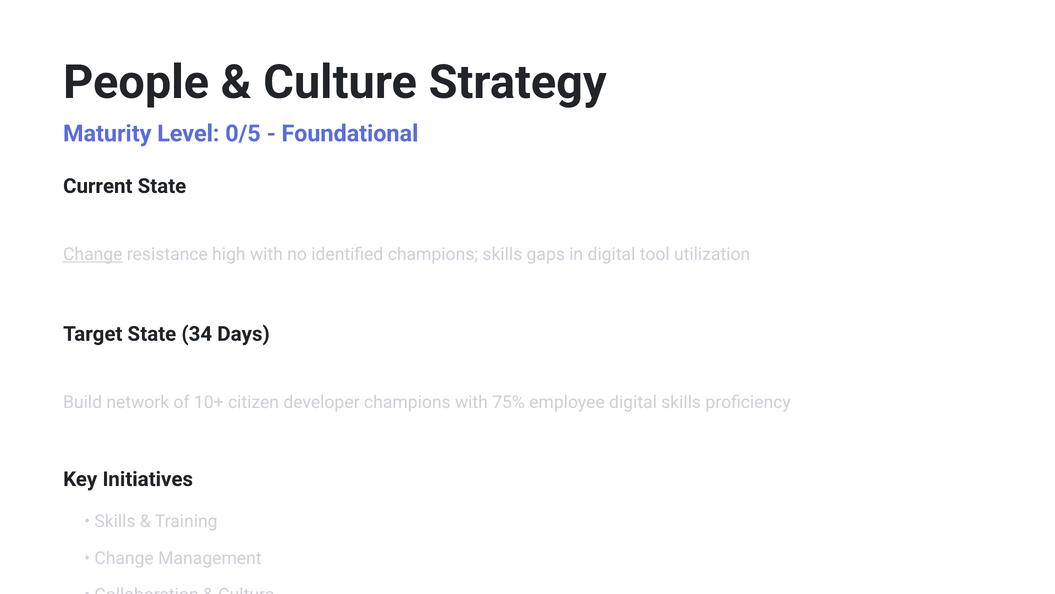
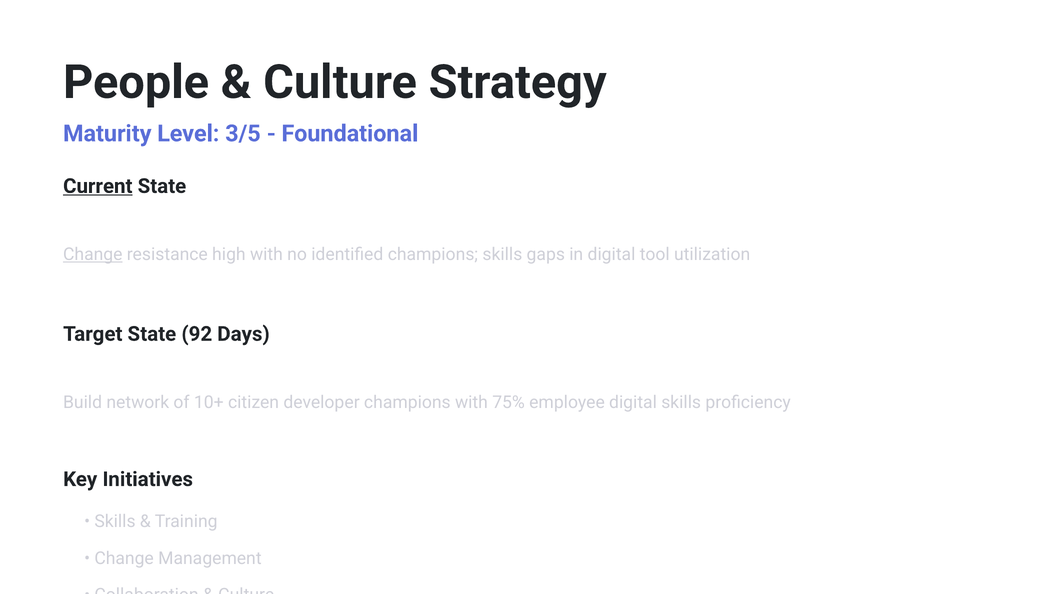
0/5: 0/5 -> 3/5 (243, 133)
Current underline: none -> present (98, 186)
34: 34 -> 92 (197, 334)
